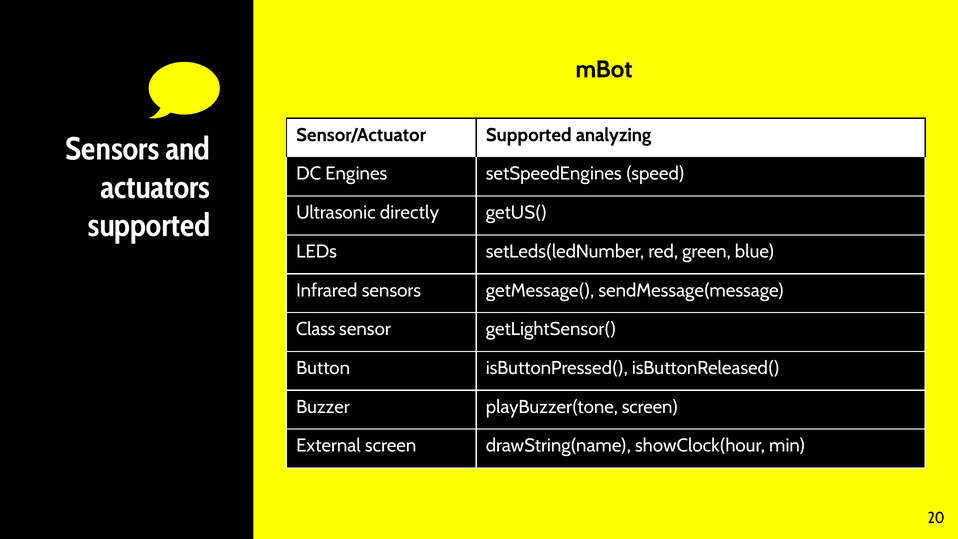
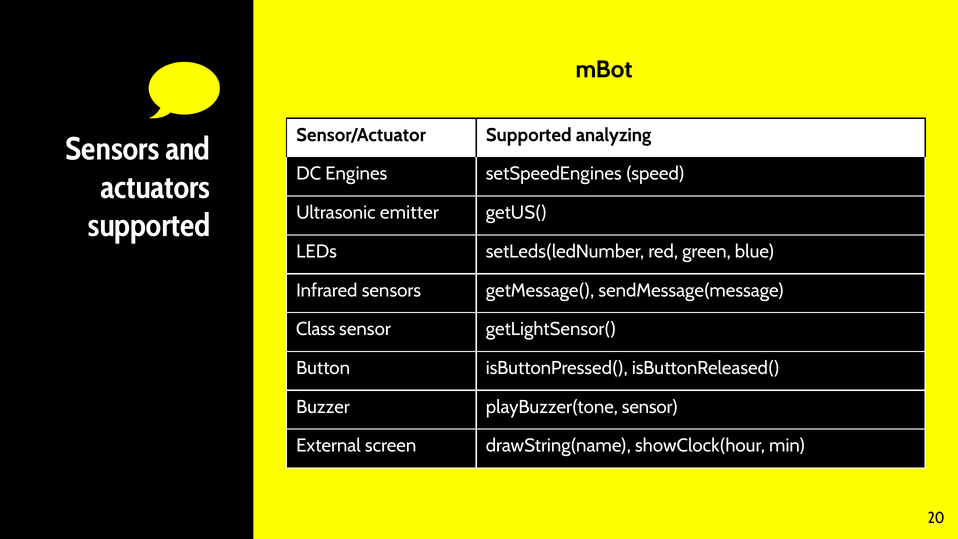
directly: directly -> emitter (409, 213)
playBuzzer(tone screen: screen -> sensor (650, 407)
